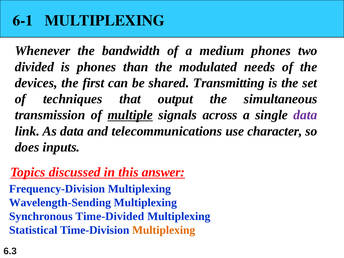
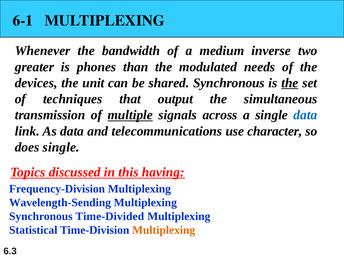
medium phones: phones -> inverse (271, 51)
divided: divided -> greater (34, 67)
first: first -> unit (93, 83)
shared Transmitting: Transmitting -> Synchronous (229, 83)
the underline: none -> present (290, 83)
data colour: purple -> blue (305, 115)
does inputs: inputs -> single (61, 147)
answer: answer -> having (163, 172)
